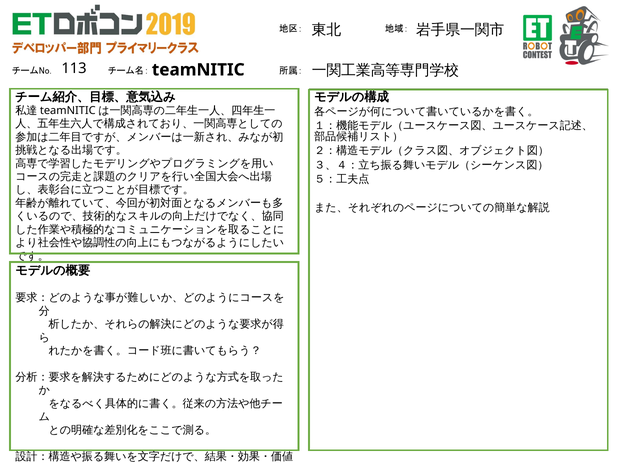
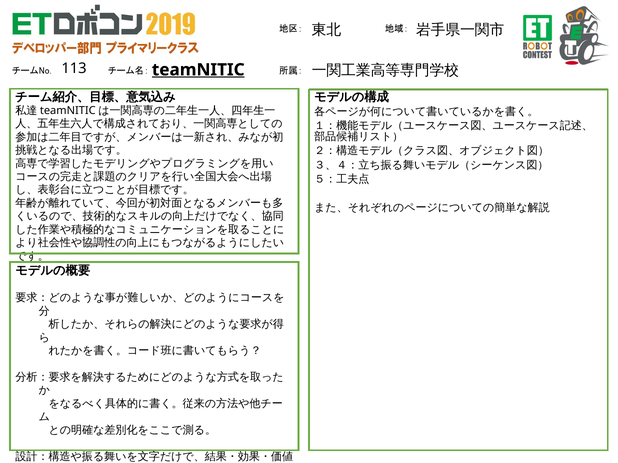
teamNITIC underline: none -> present (198, 70)
